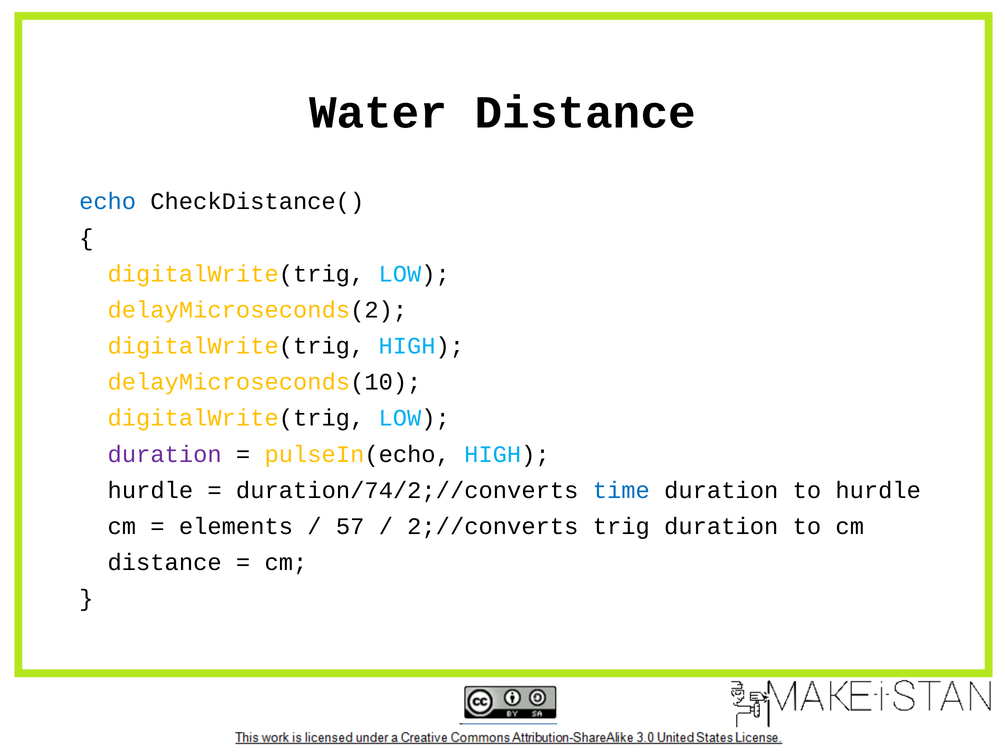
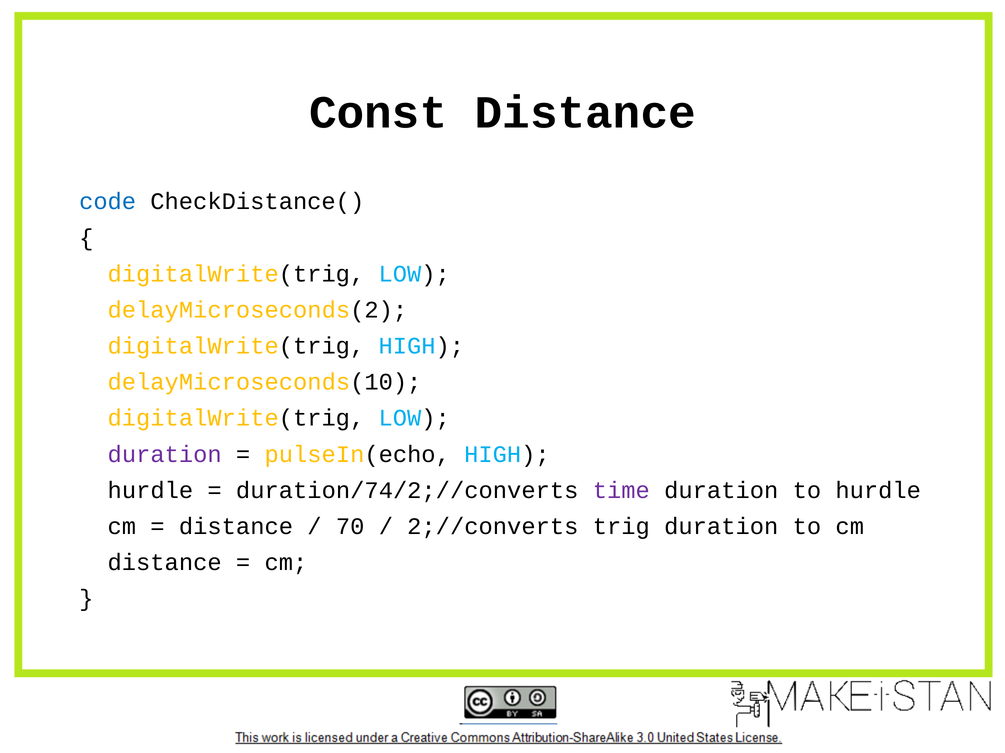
Water: Water -> Const (378, 113)
echo: echo -> code (108, 202)
time colour: blue -> purple (621, 491)
elements: elements -> distance (236, 527)
57: 57 -> 70 (350, 527)
